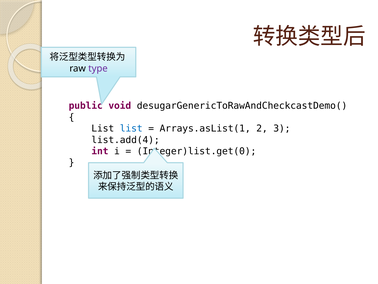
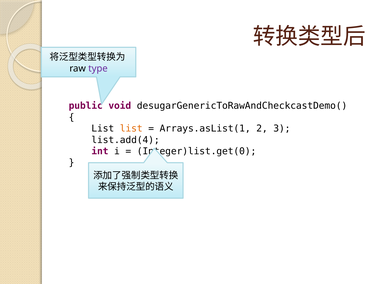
list colour: blue -> orange (131, 128)
